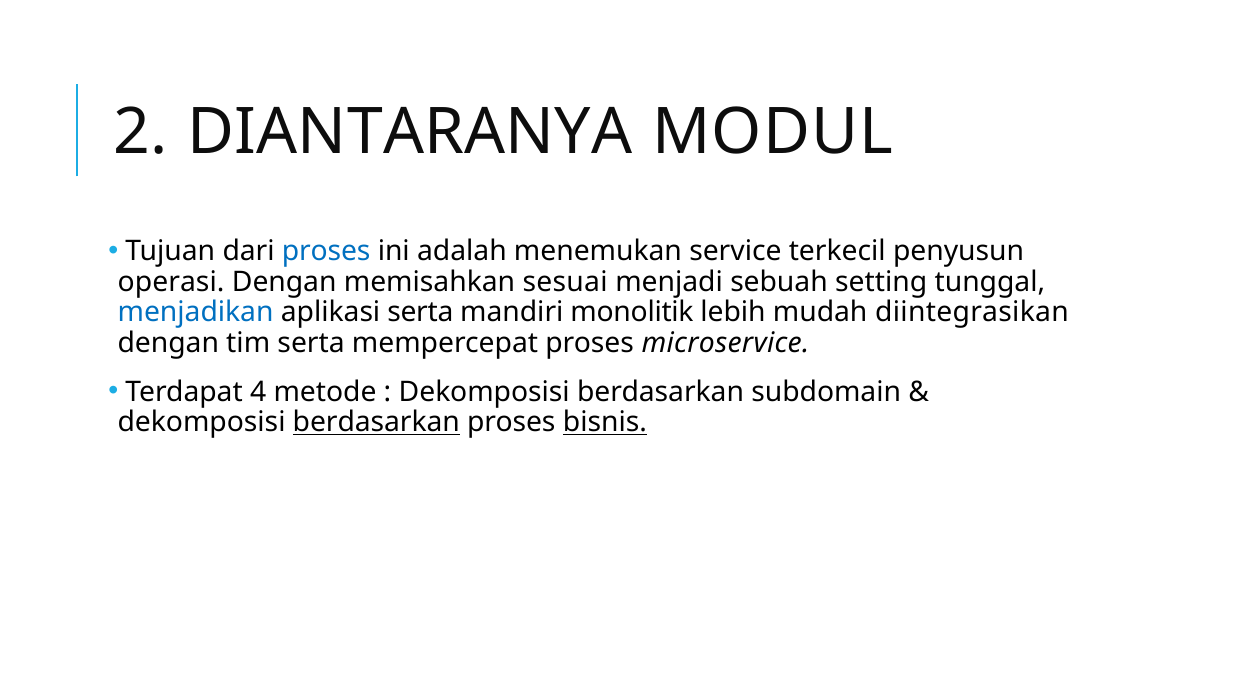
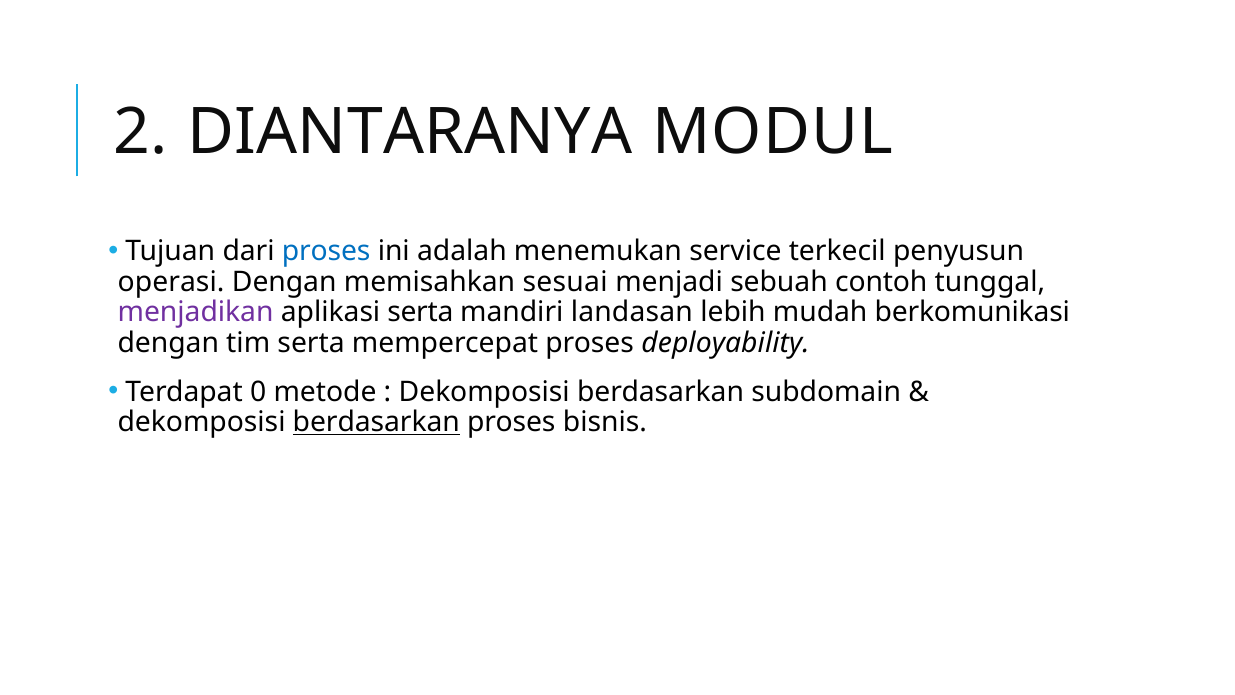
setting: setting -> contoh (881, 282)
menjadikan colour: blue -> purple (196, 312)
monolitik: monolitik -> landasan (632, 312)
diintegrasikan: diintegrasikan -> berkomunikasi (972, 312)
microservice: microservice -> deployability (726, 343)
4: 4 -> 0 (258, 392)
bisnis underline: present -> none (605, 422)
